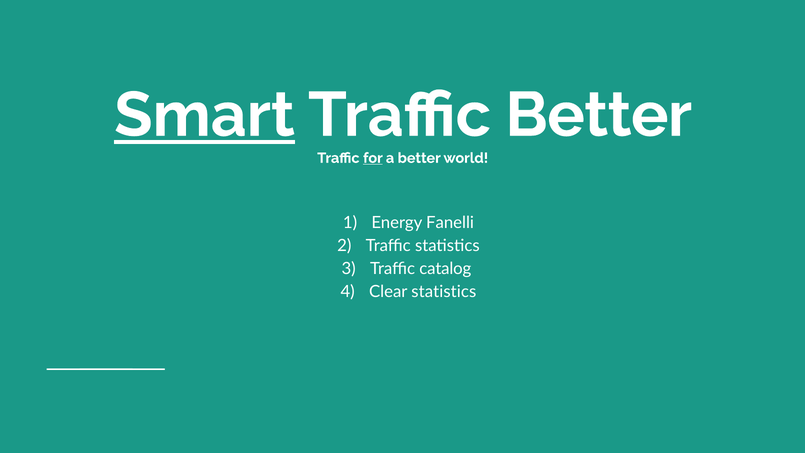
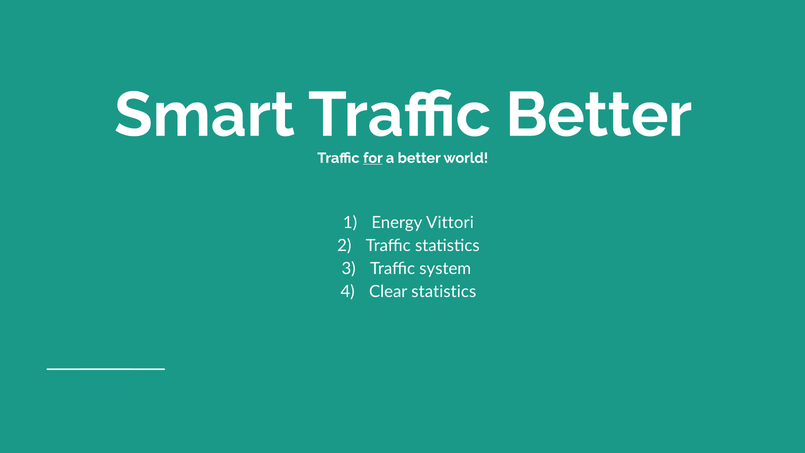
Smart underline: present -> none (205, 115)
Fanelli: Fanelli -> Vittori (450, 222)
catalog: catalog -> system (445, 269)
